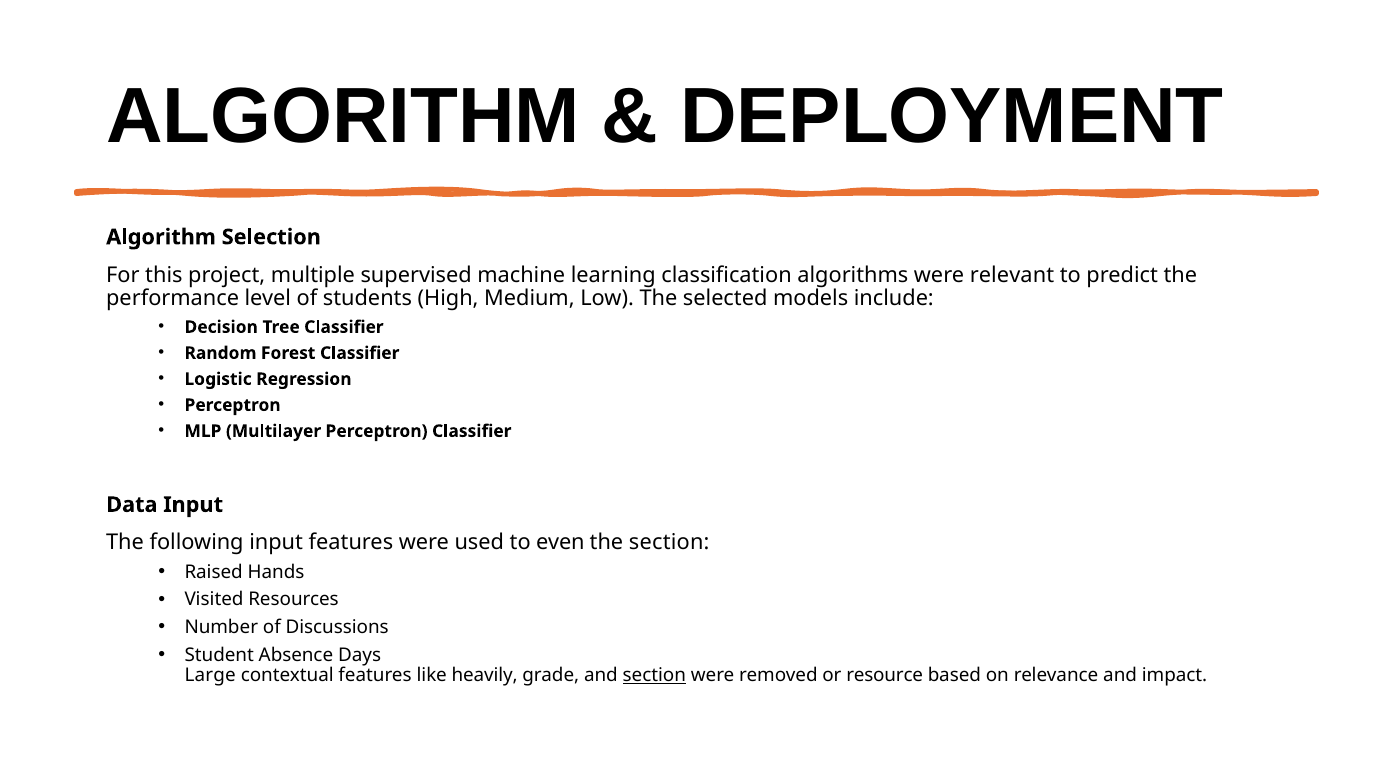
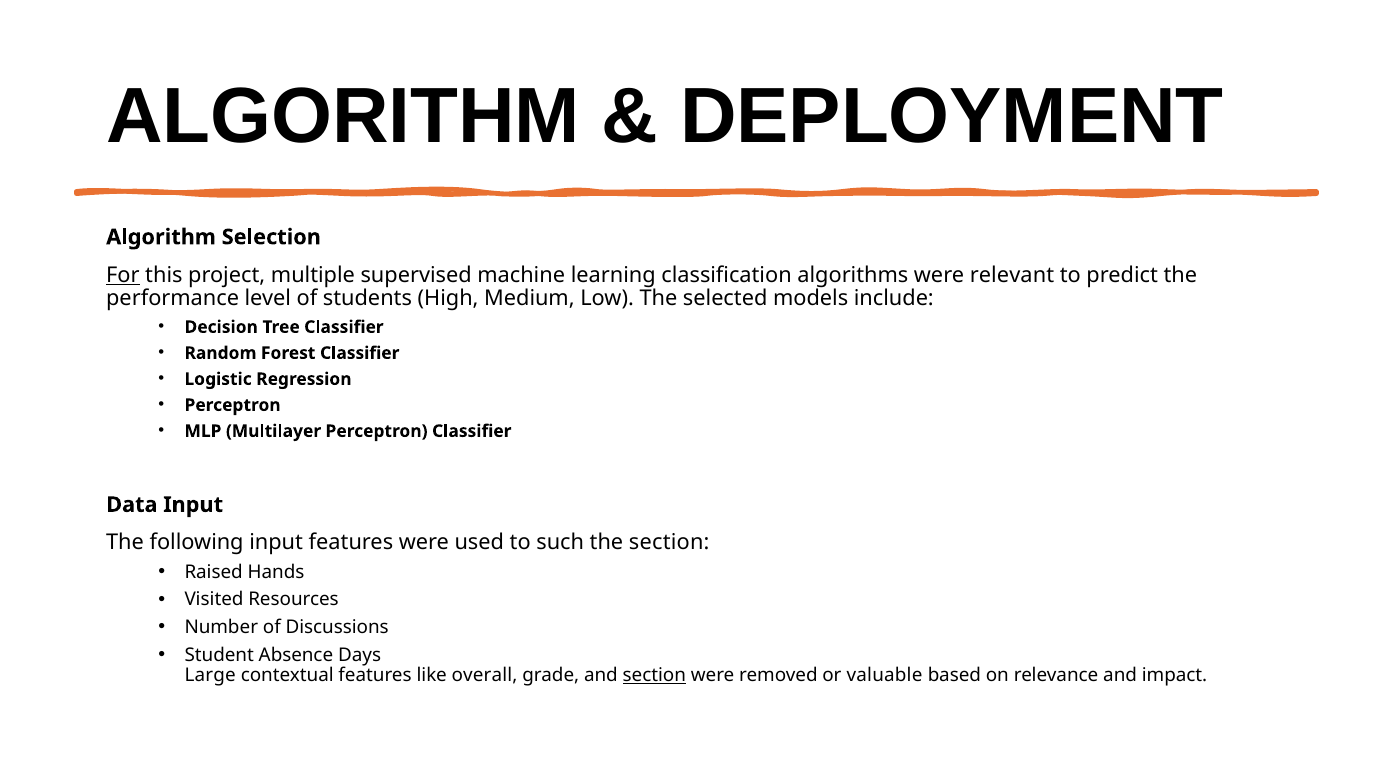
For underline: none -> present (123, 275)
even: even -> such (560, 543)
heavily: heavily -> overall (485, 676)
resource: resource -> valuable (885, 676)
